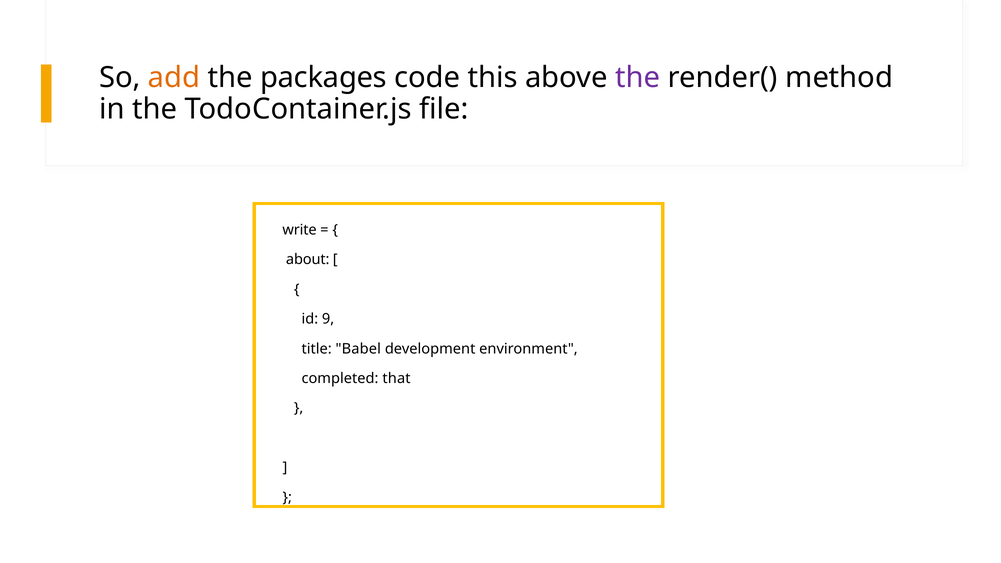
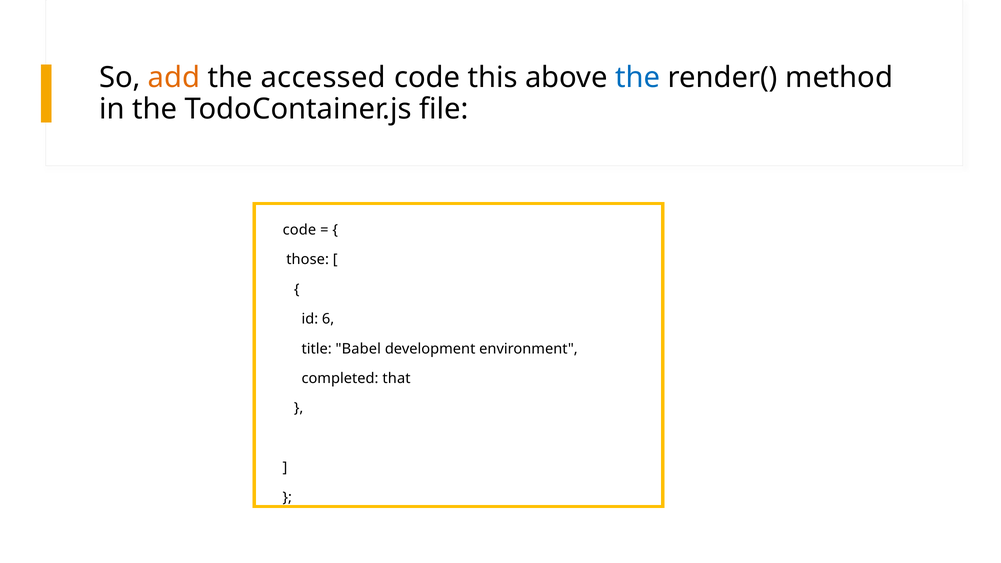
packages: packages -> accessed (323, 78)
the colour: purple -> blue (638, 78)
write: write -> code (299, 230)
about: about -> those (308, 260)
9: 9 -> 6 (328, 319)
